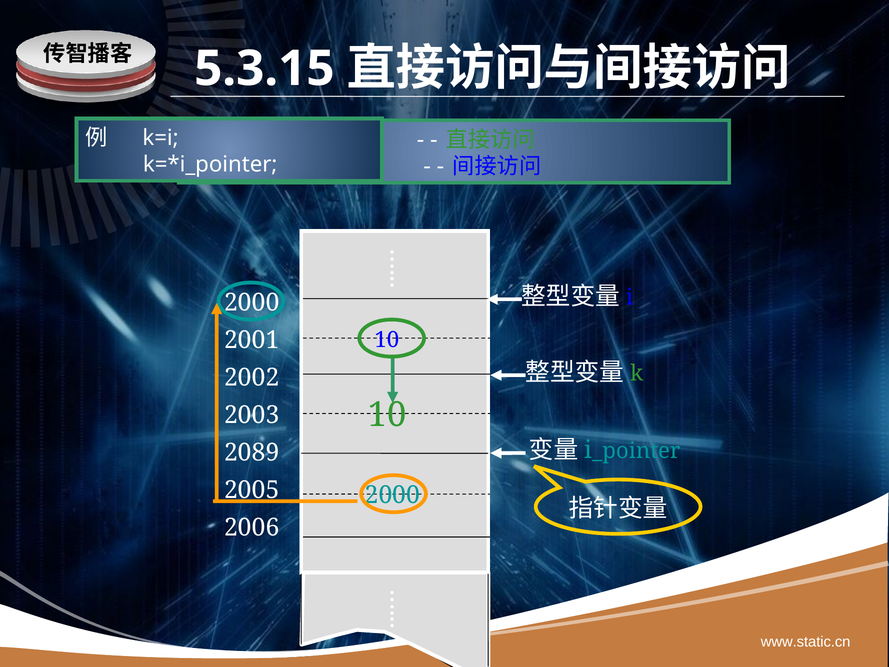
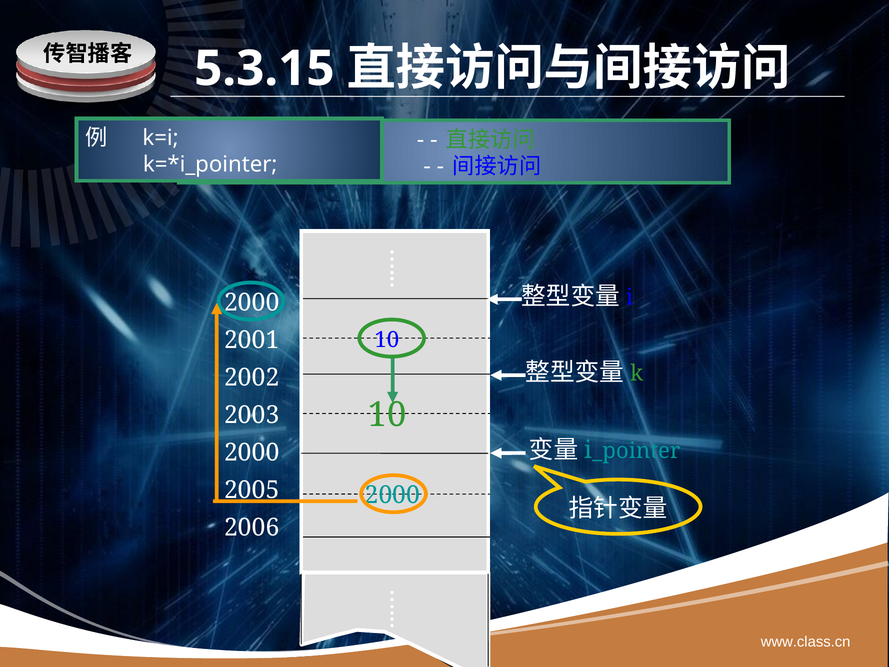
2089: 2089 -> 2000 (252, 452)
www.static.cn: www.static.cn -> www.class.cn (806, 641)
